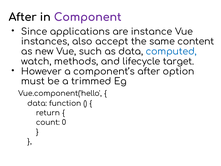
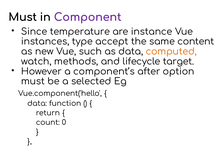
After: After -> Must (23, 17)
applications: applications -> temperature (80, 32)
also: also -> type (82, 42)
computed colour: blue -> orange (171, 51)
trimmed: trimmed -> selected (91, 81)
